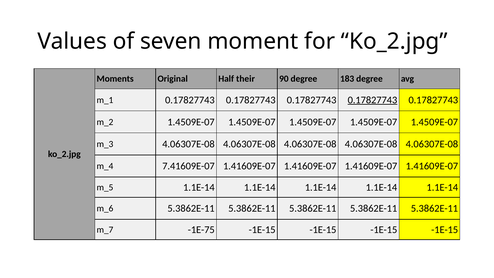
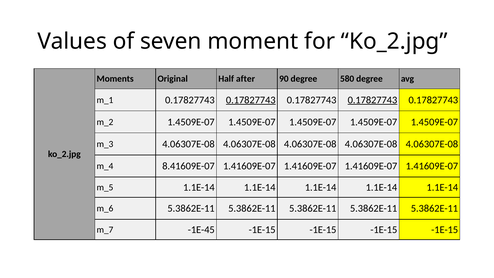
their: their -> after (246, 79)
183: 183 -> 580 (347, 79)
0.17827743 underline: none -> present (251, 100)
7.41609E-07: 7.41609E-07 -> 8.41609E-07 (188, 166)
-1E-75: -1E-75 -> -1E-45 (201, 230)
